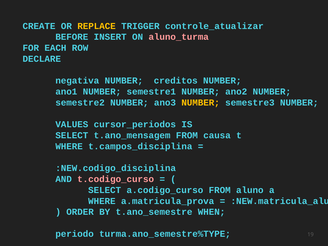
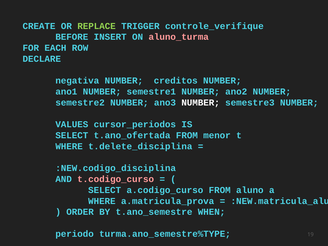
REPLACE colour: yellow -> light green (97, 26)
controle_atualizar: controle_atualizar -> controle_verifique (214, 26)
NUMBER colour: yellow -> white (201, 103)
t.ano_mensagem: t.ano_mensagem -> t.ano_ofertada (132, 135)
causa: causa -> menor (217, 135)
t.campos_disciplina: t.campos_disciplina -> t.delete_disciplina (140, 146)
